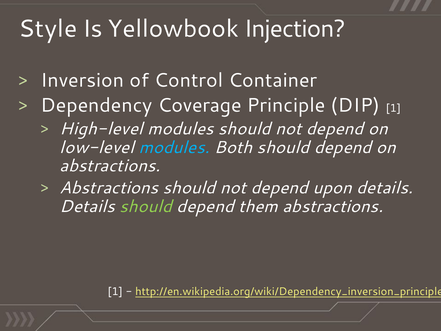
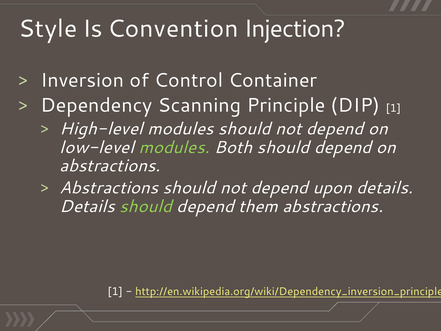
Yellowbook: Yellowbook -> Convention (173, 29)
Coverage: Coverage -> Scanning (200, 105)
modules colour: light blue -> light green (174, 147)
